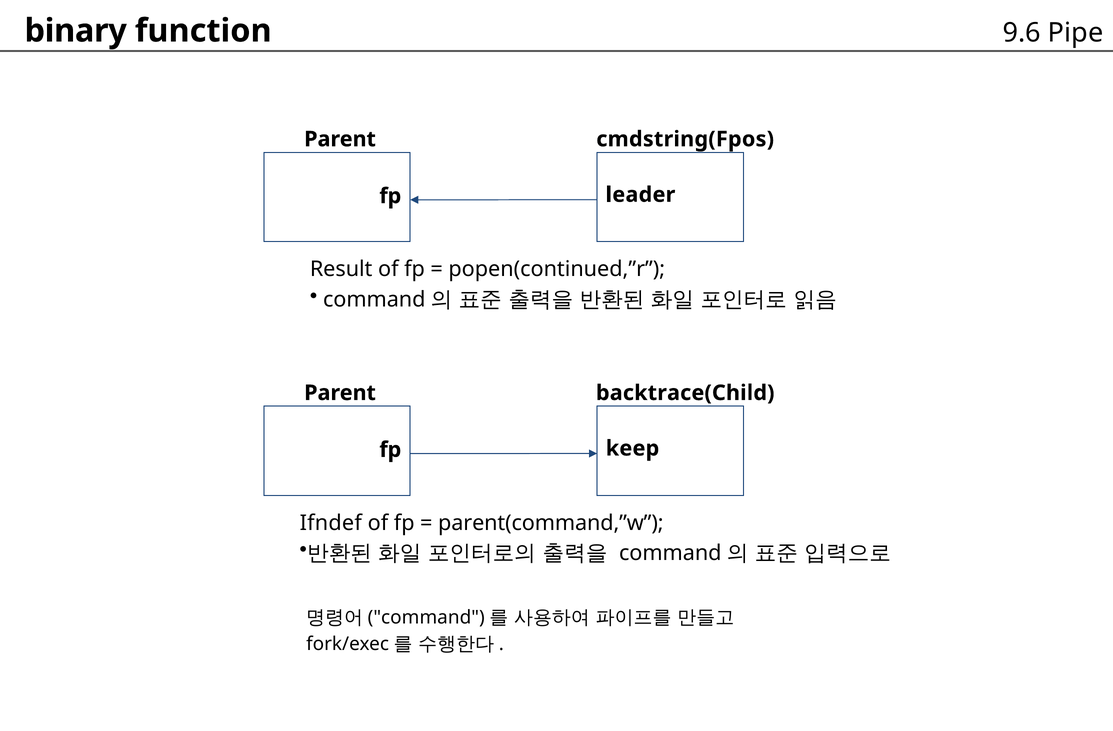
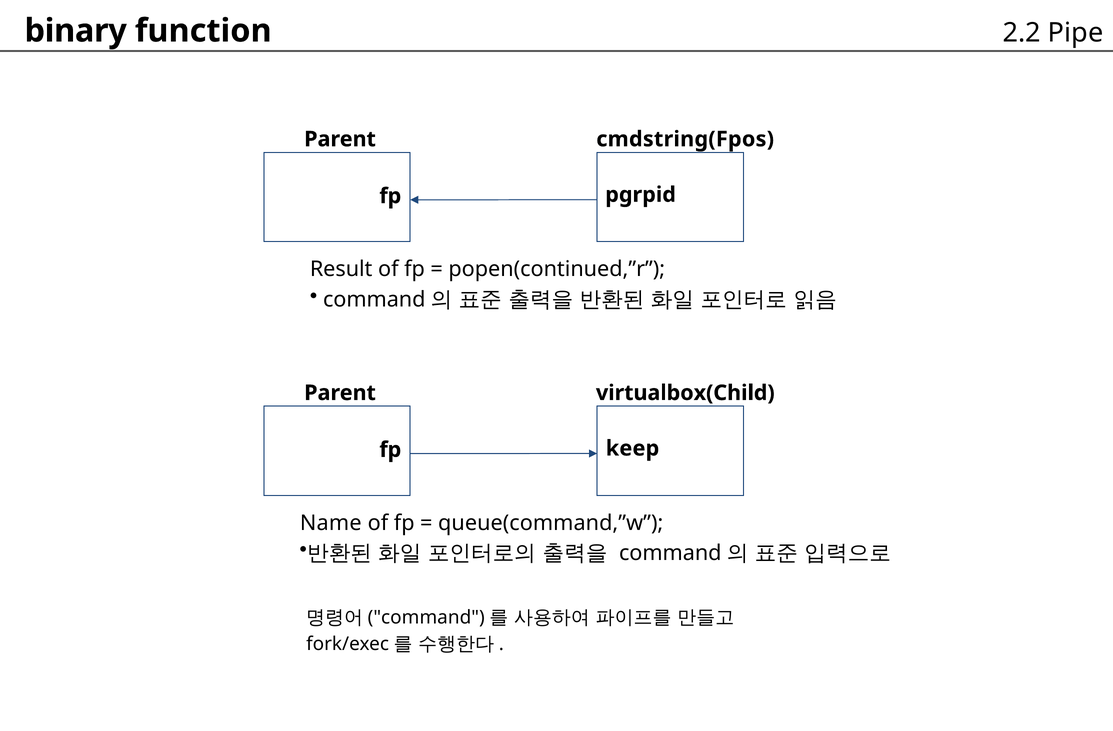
9.6: 9.6 -> 2.2 (1022, 33)
leader: leader -> pgrpid (641, 195)
backtrace(Child: backtrace(Child -> virtualbox(Child (685, 393)
Ifndef: Ifndef -> Name (331, 523)
parent(command,”w: parent(command,”w -> queue(command,”w (551, 523)
